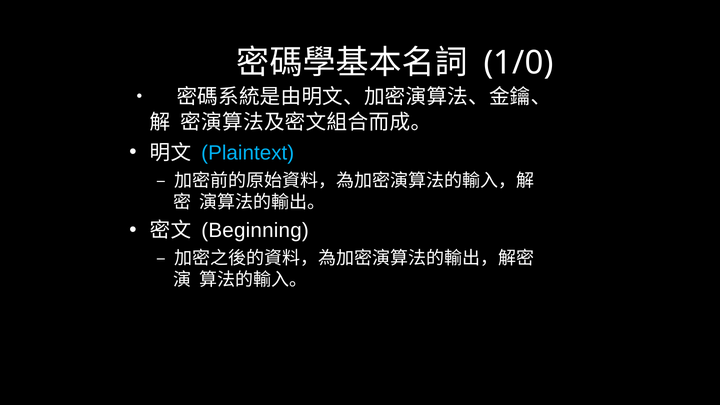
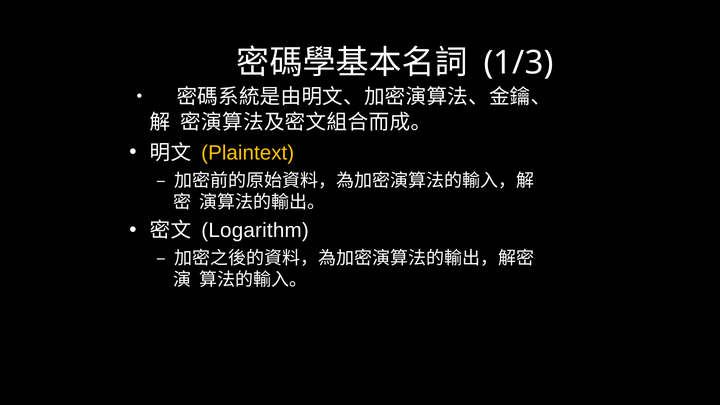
1/0: 1/0 -> 1/3 (518, 63)
Plaintext colour: light blue -> yellow (248, 153)
Beginning: Beginning -> Logarithm (255, 230)
